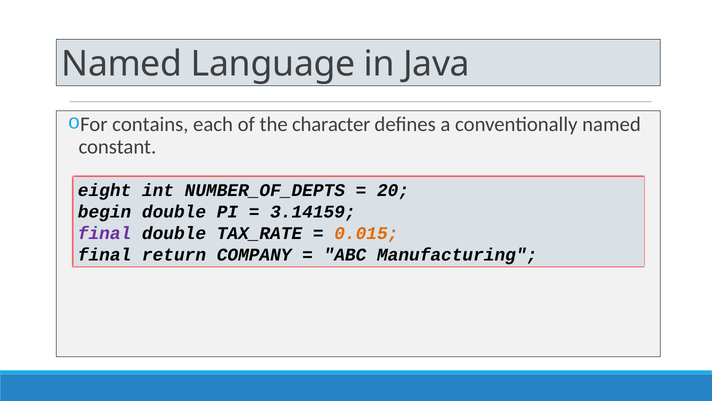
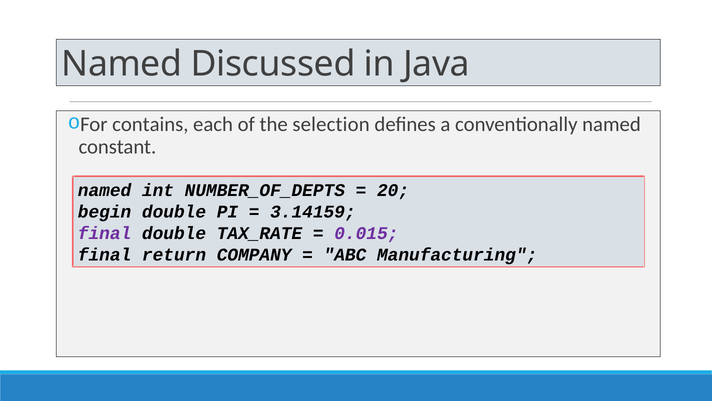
Language: Language -> Discussed (273, 64)
character: character -> selection (331, 124)
eight: eight -> named (105, 190)
0.015 colour: orange -> purple (366, 233)
